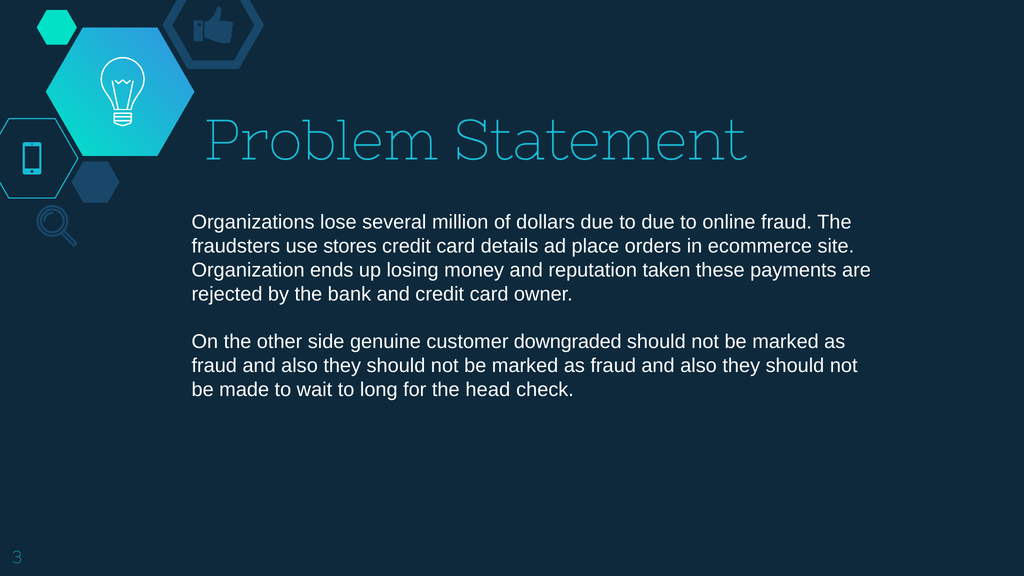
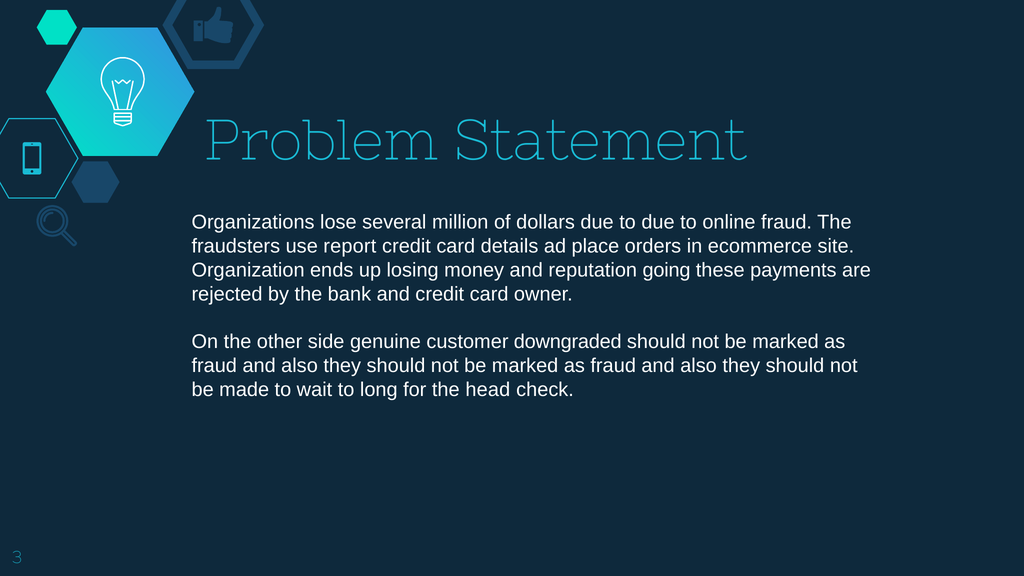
stores: stores -> report (350, 246)
taken: taken -> going (667, 270)
